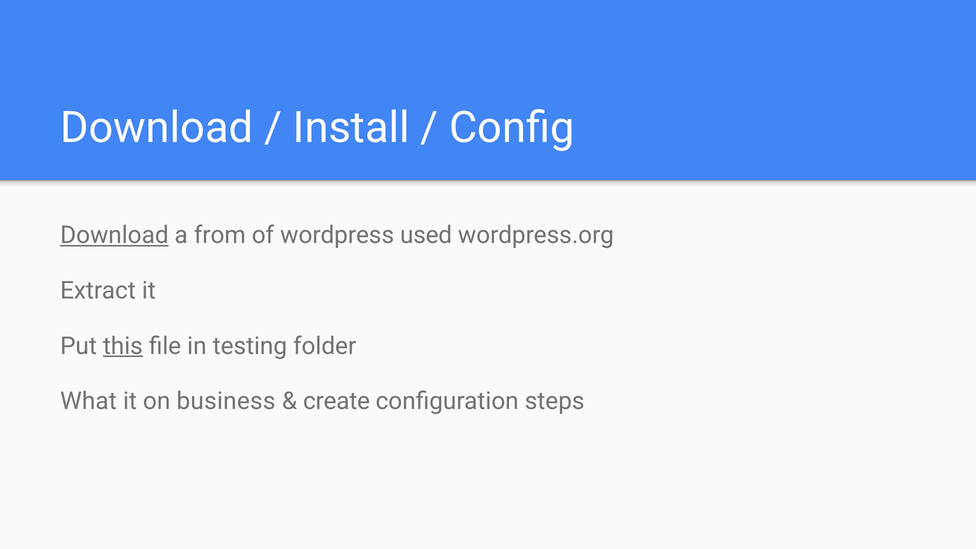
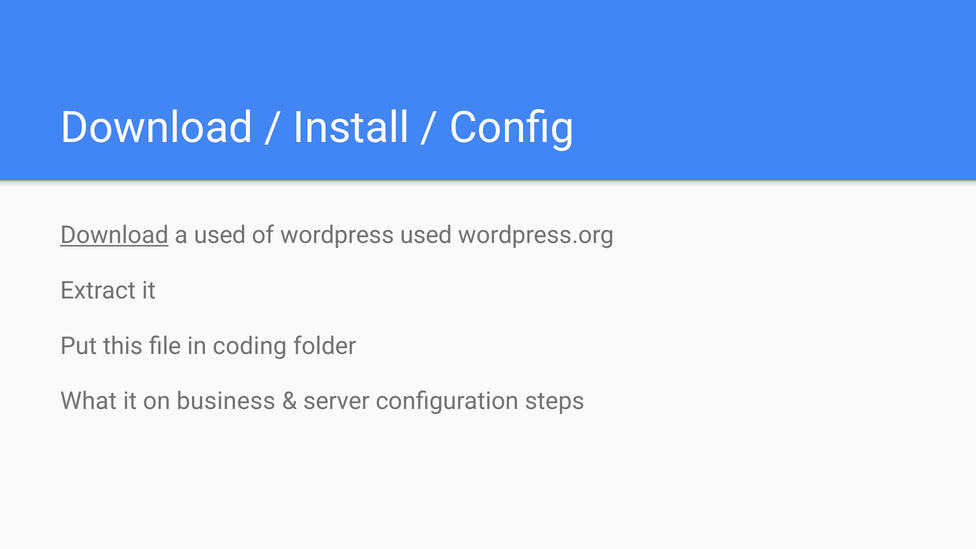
a from: from -> used (220, 235)
this underline: present -> none (123, 346)
testing: testing -> coding (250, 346)
create: create -> server (336, 401)
